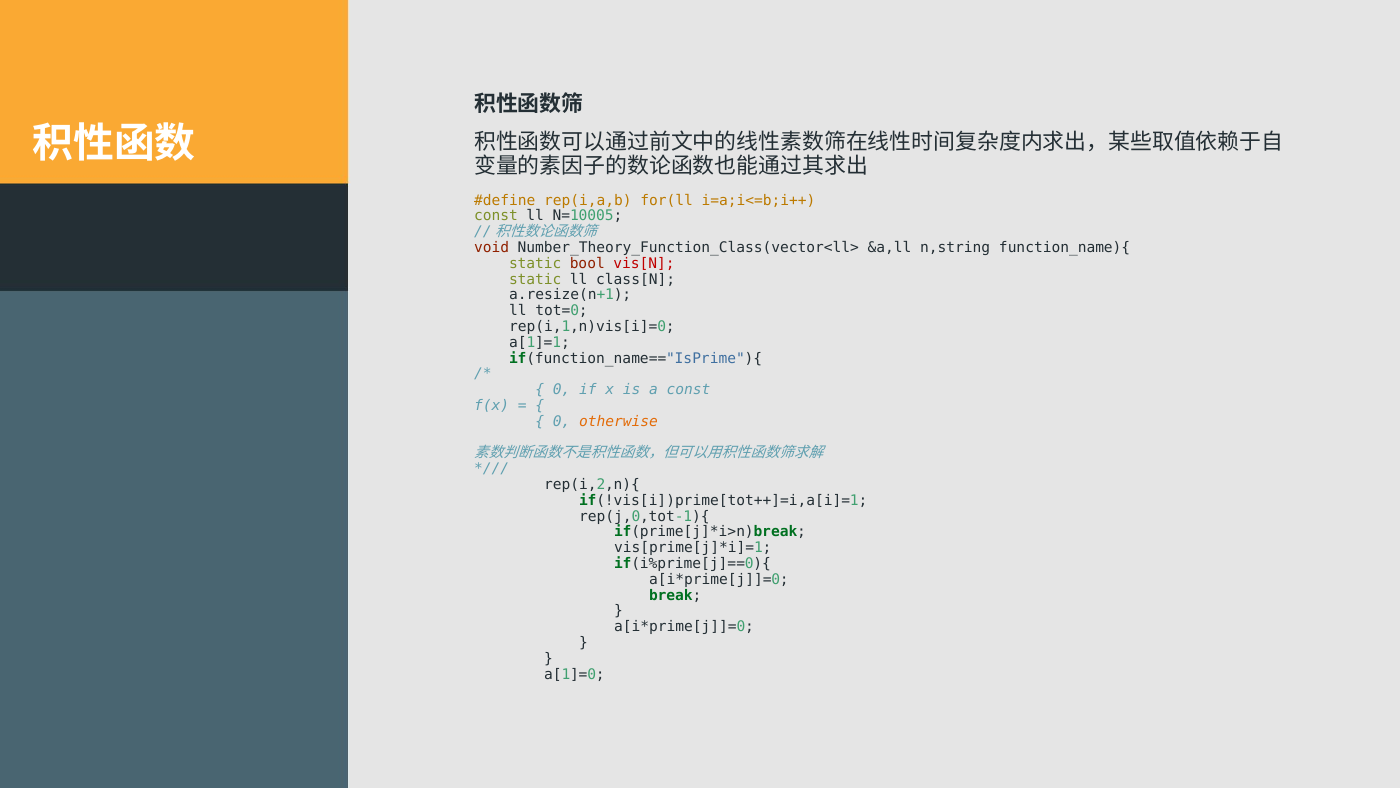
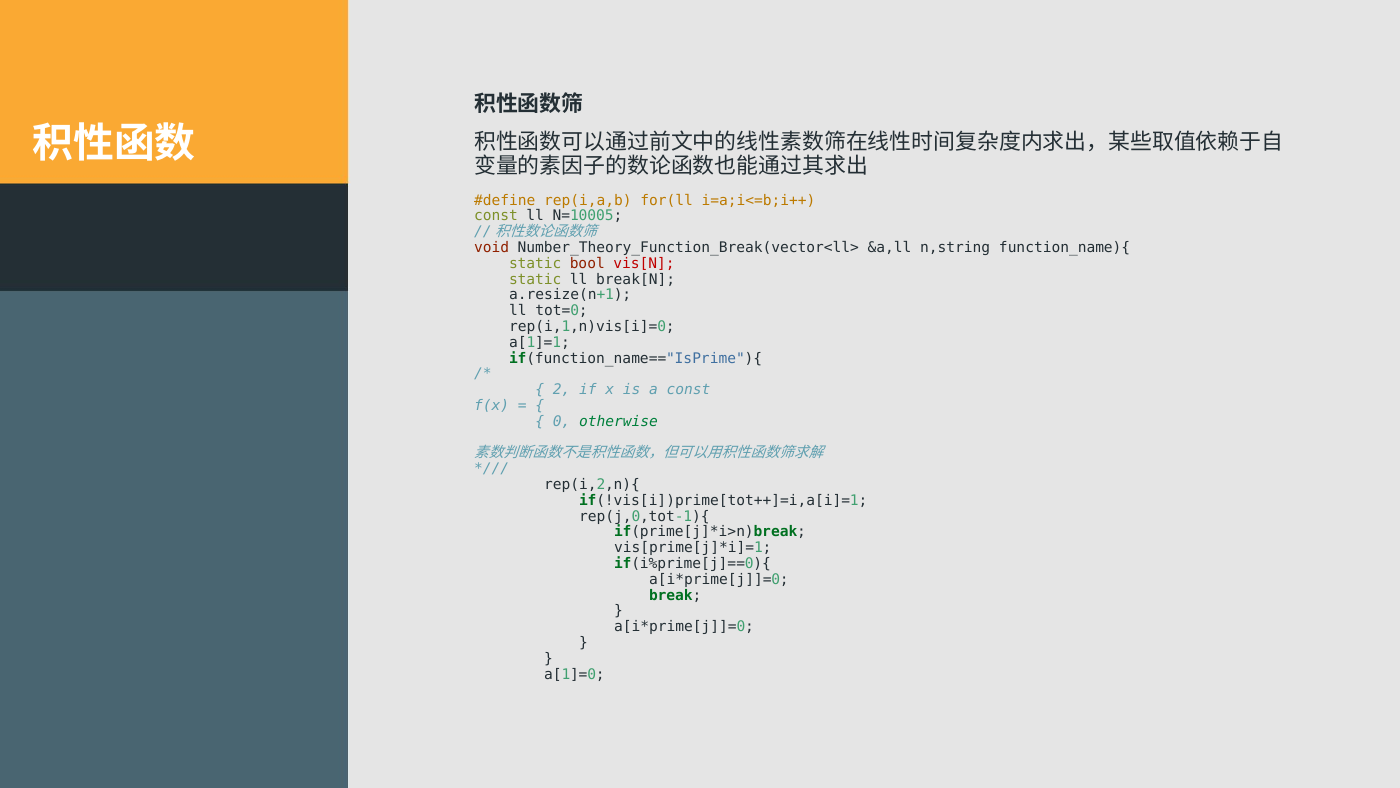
Number_Theory_Function_Class(vector<ll>: Number_Theory_Function_Class(vector<ll> -> Number_Theory_Function_Break(vector<ll> (688, 248)
class[N: class[N -> break[N (636, 279)
0: 0 -> 2 (562, 390)
otherwise colour: orange -> green (619, 421)
